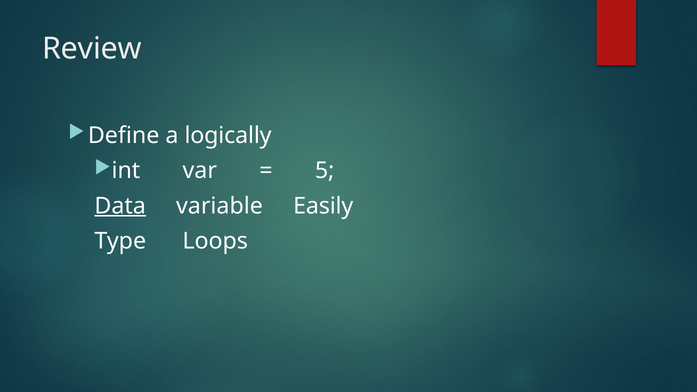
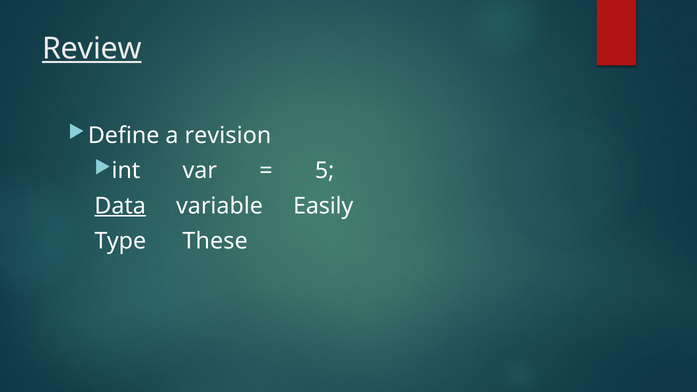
Review underline: none -> present (92, 49)
logically: logically -> revision (228, 136)
Loops: Loops -> These (215, 241)
